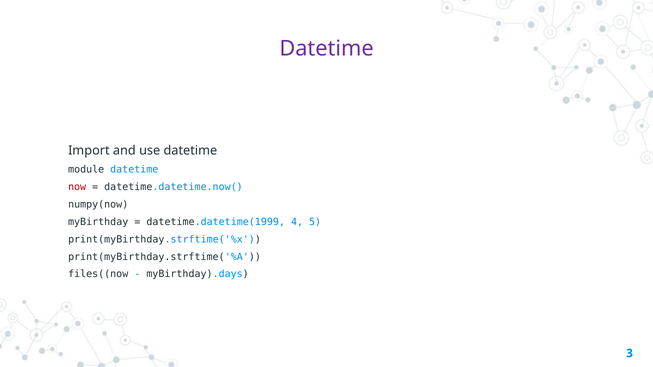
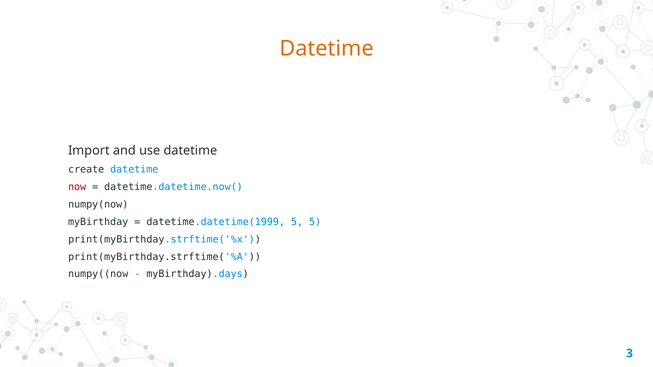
Datetime colour: purple -> orange (327, 49)
module: module -> create (86, 170)
datetime.datetime(1999 4: 4 -> 5 (297, 222)
files((now: files((now -> numpy((now (98, 274)
